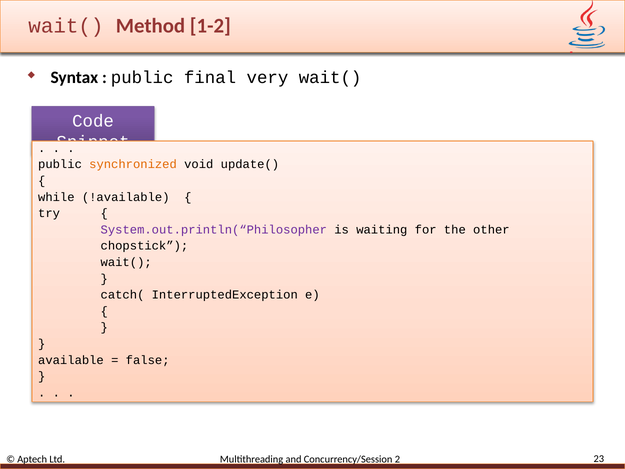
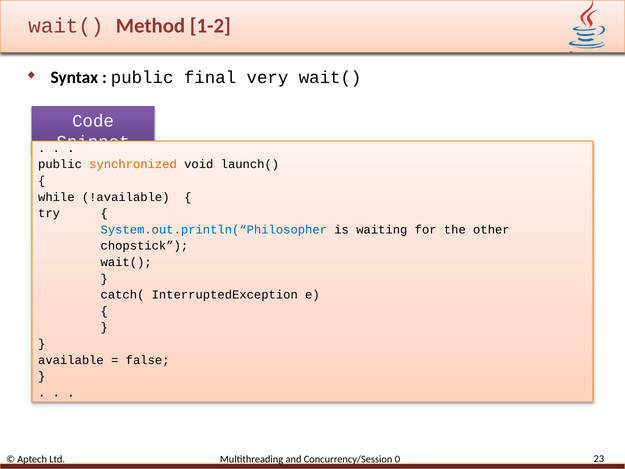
update(: update( -> launch( (250, 164)
System.out.println(“Philosopher colour: purple -> blue (214, 230)
2: 2 -> 0 (397, 459)
